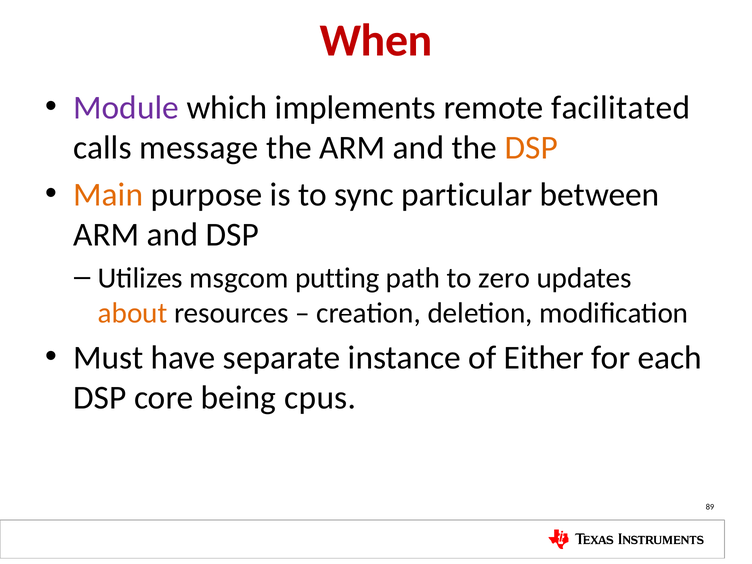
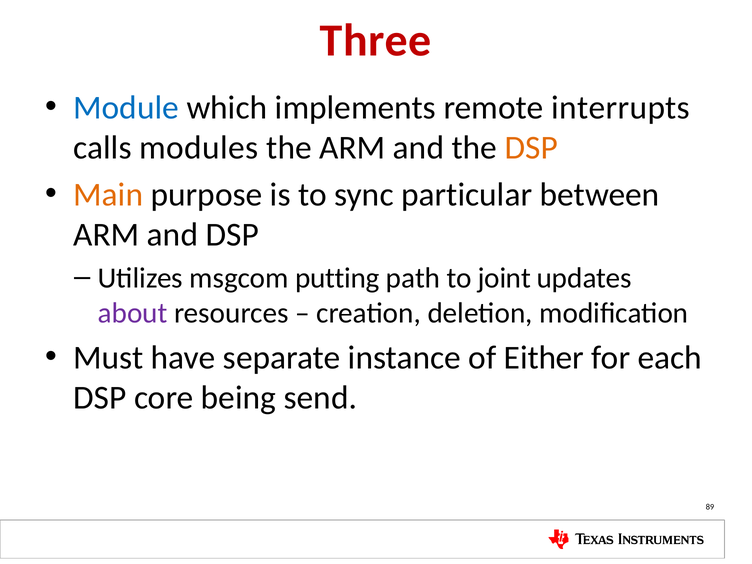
When: When -> Three (376, 41)
Module colour: purple -> blue (126, 108)
facilitated: facilitated -> interrupts (621, 108)
message: message -> modules (199, 148)
zero: zero -> joint (504, 278)
about colour: orange -> purple (133, 313)
cpus: cpus -> send (320, 398)
